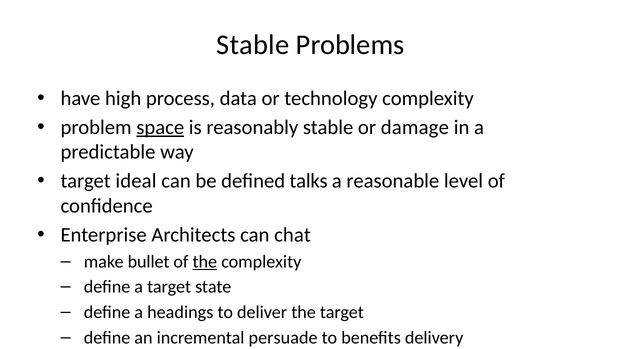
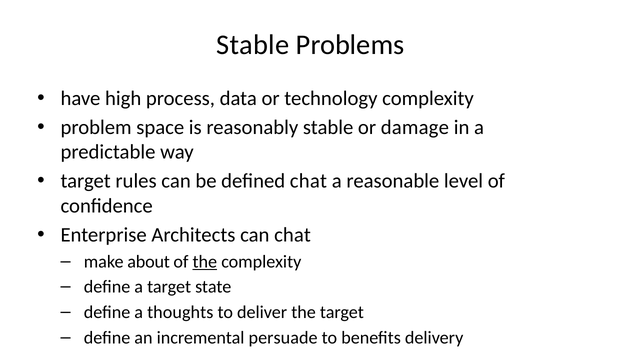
space underline: present -> none (160, 127)
ideal: ideal -> rules (136, 181)
defined talks: talks -> chat (308, 181)
bullet: bullet -> about (149, 262)
headings: headings -> thoughts (180, 313)
